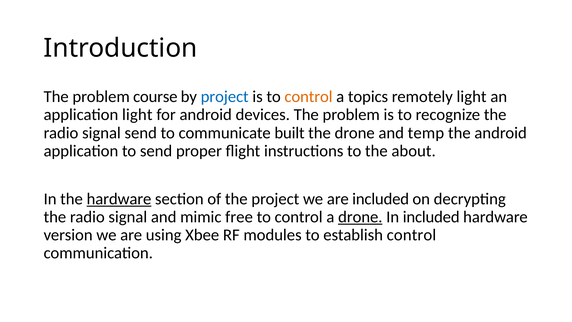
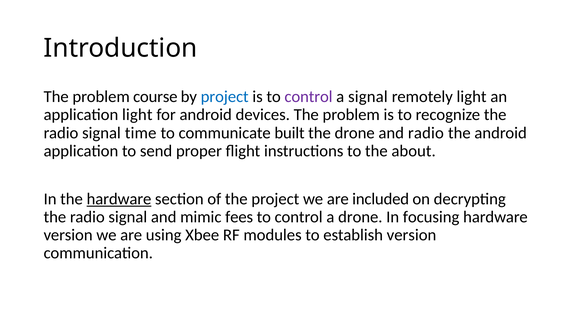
control colour: orange -> purple (309, 97)
a topics: topics -> signal (368, 97)
signal send: send -> time (141, 133)
and temp: temp -> radio (426, 133)
free: free -> fees (239, 217)
drone underline: present -> none (360, 217)
In included: included -> focusing (431, 217)
establish control: control -> version (412, 235)
